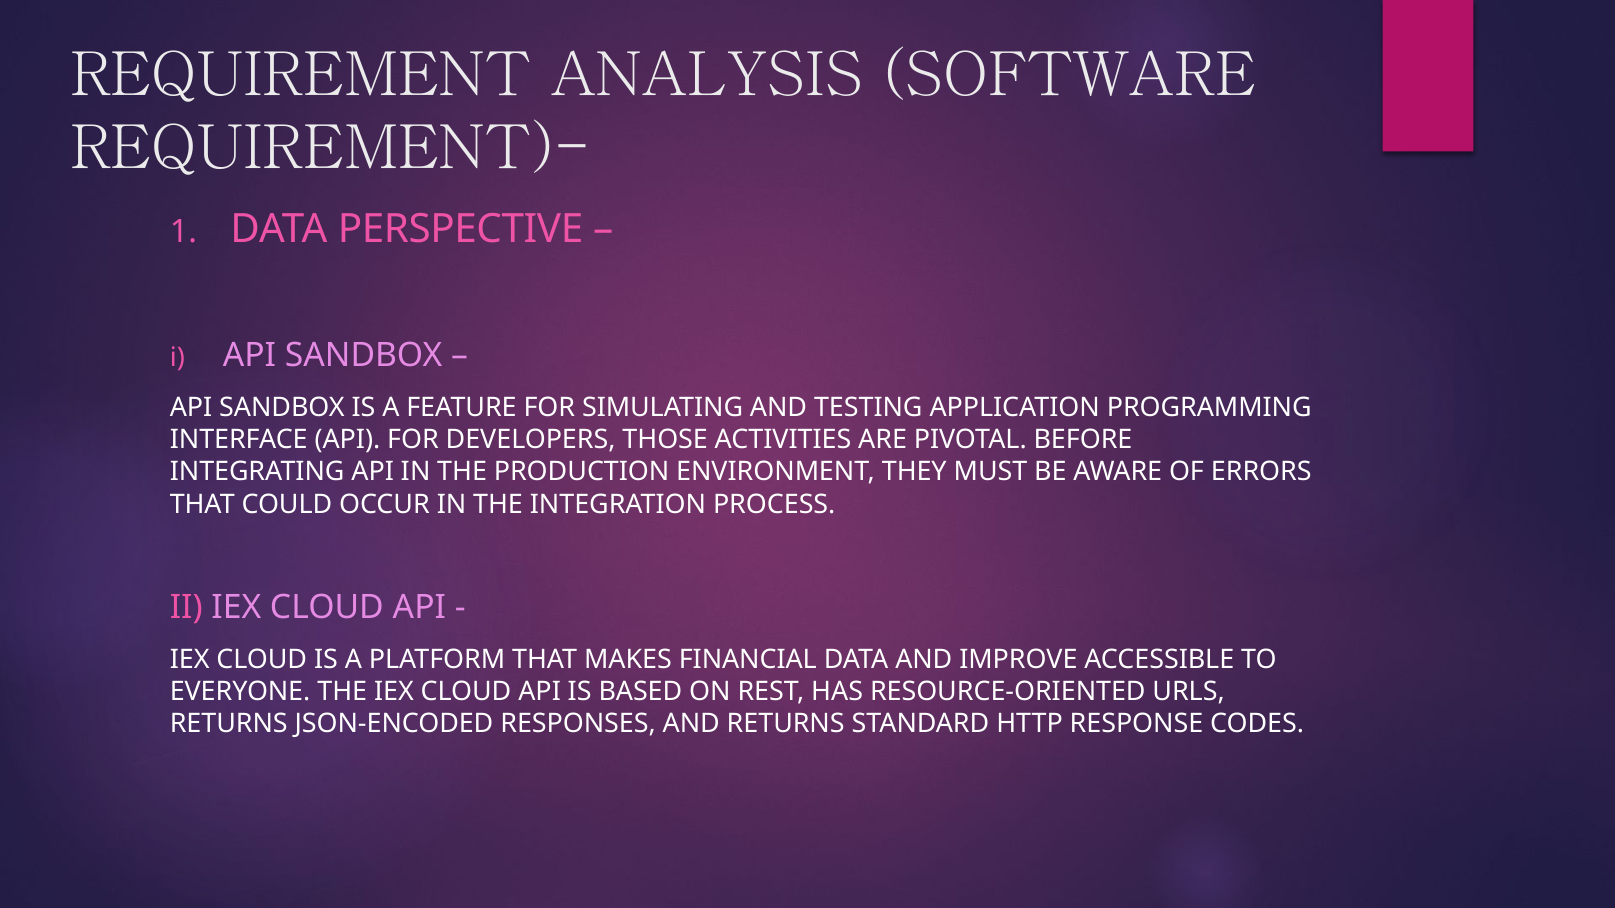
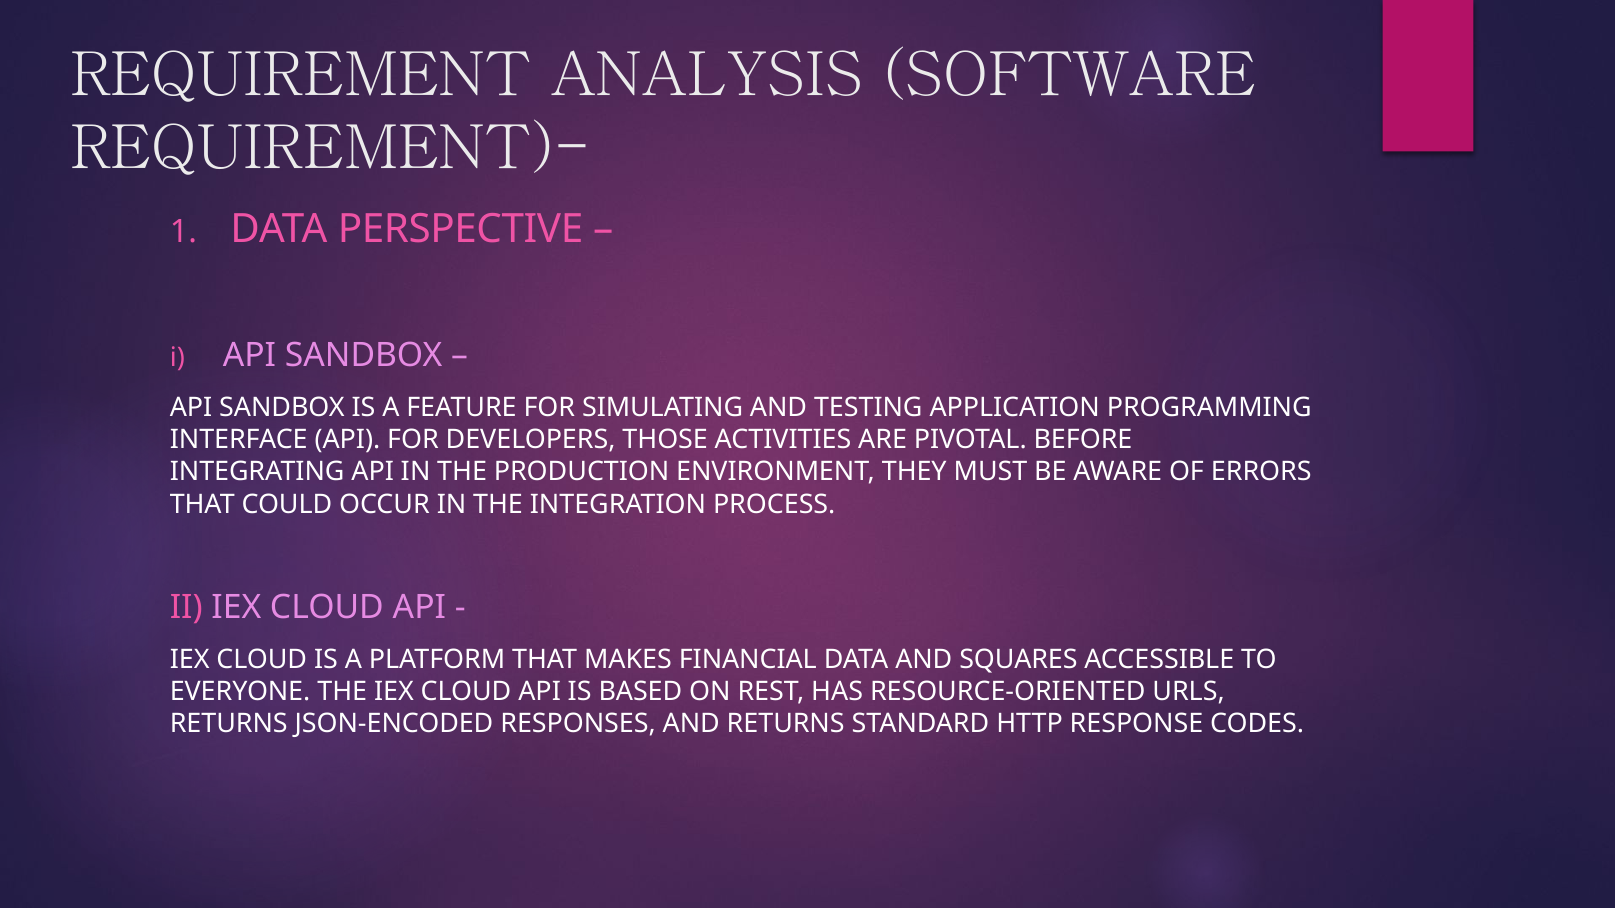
IMPROVE: IMPROVE -> SQUARES (1018, 660)
